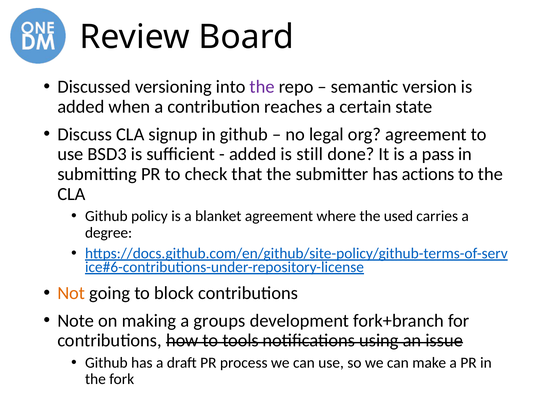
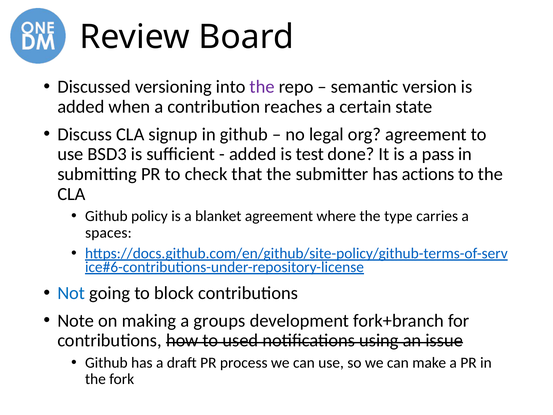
still: still -> test (310, 154)
used: used -> type (398, 216)
degree: degree -> spaces (108, 233)
Not colour: orange -> blue (71, 293)
tools: tools -> used (240, 340)
